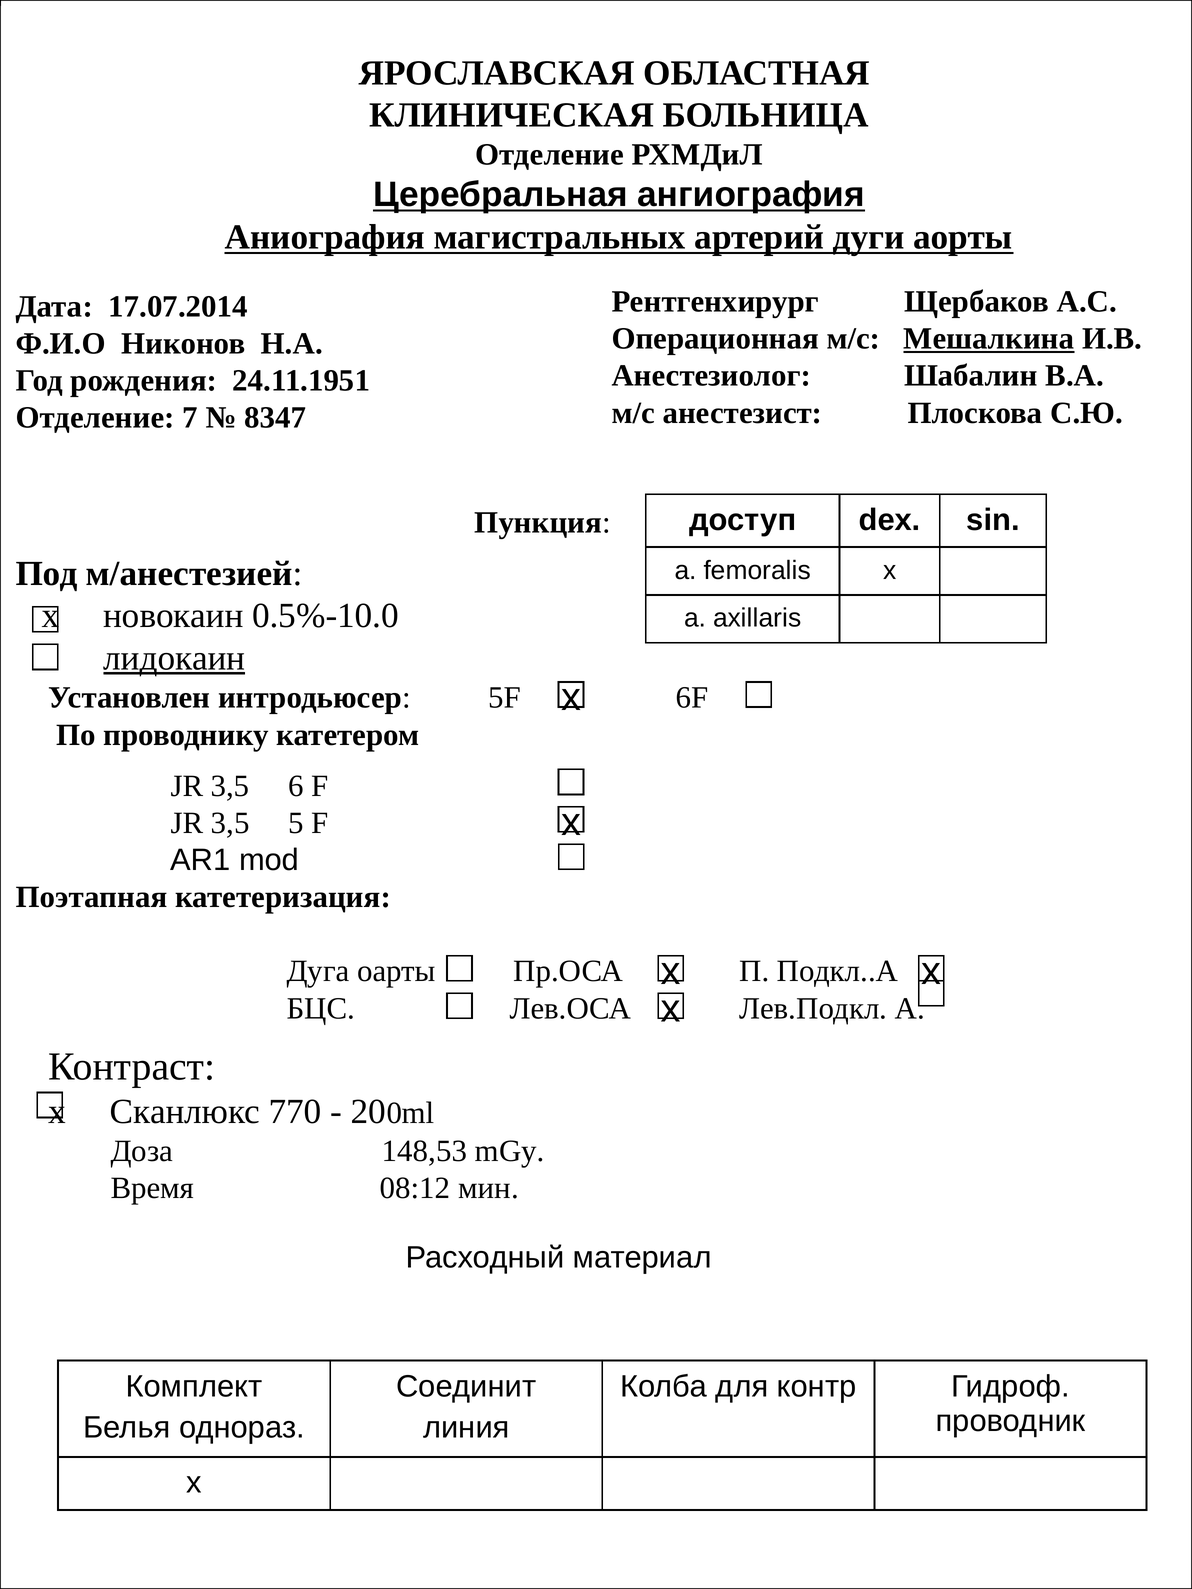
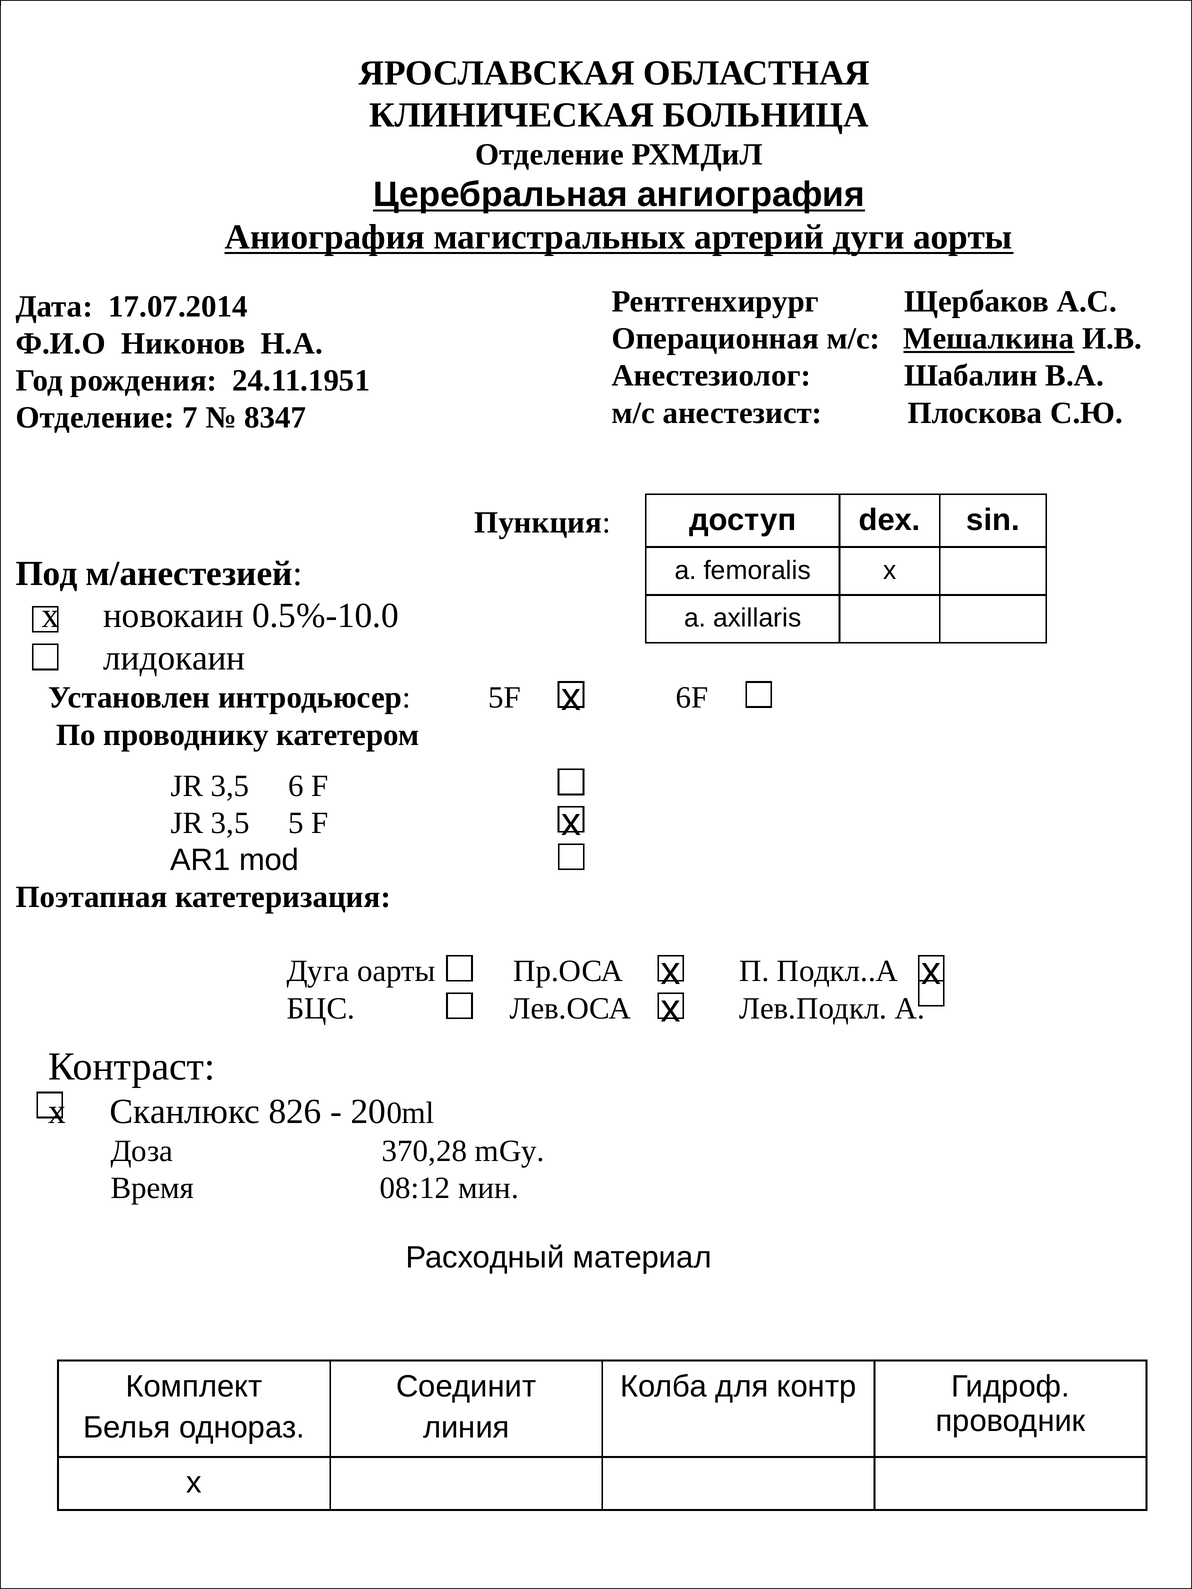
лидокаин underline: present -> none (174, 658)
770: 770 -> 826 (295, 1112)
148,53: 148,53 -> 370,28 (424, 1151)
